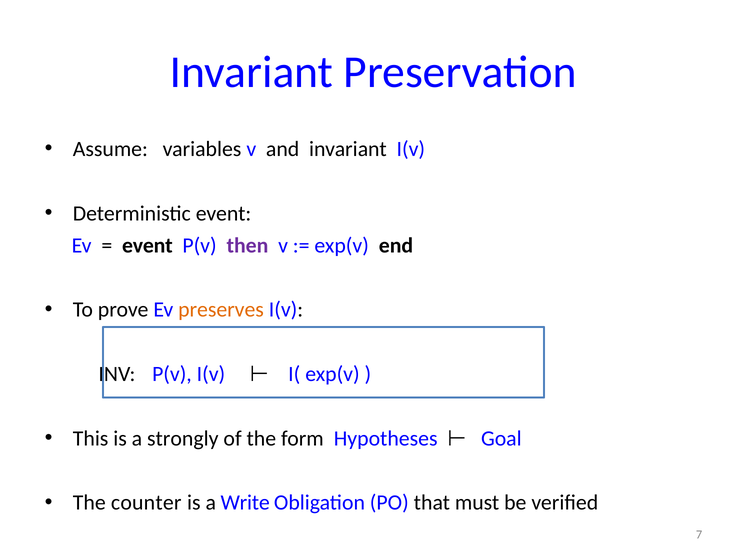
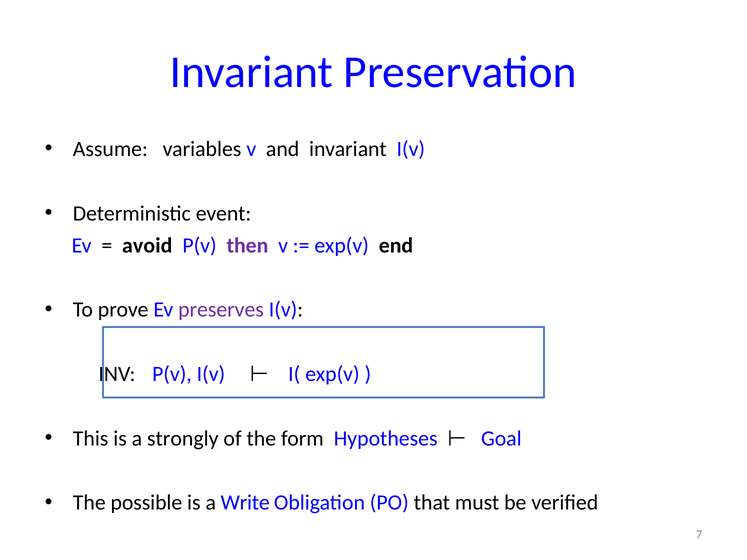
event: event -> avoid (147, 246)
preserves colour: orange -> purple (221, 310)
counter: counter -> possible (146, 503)
